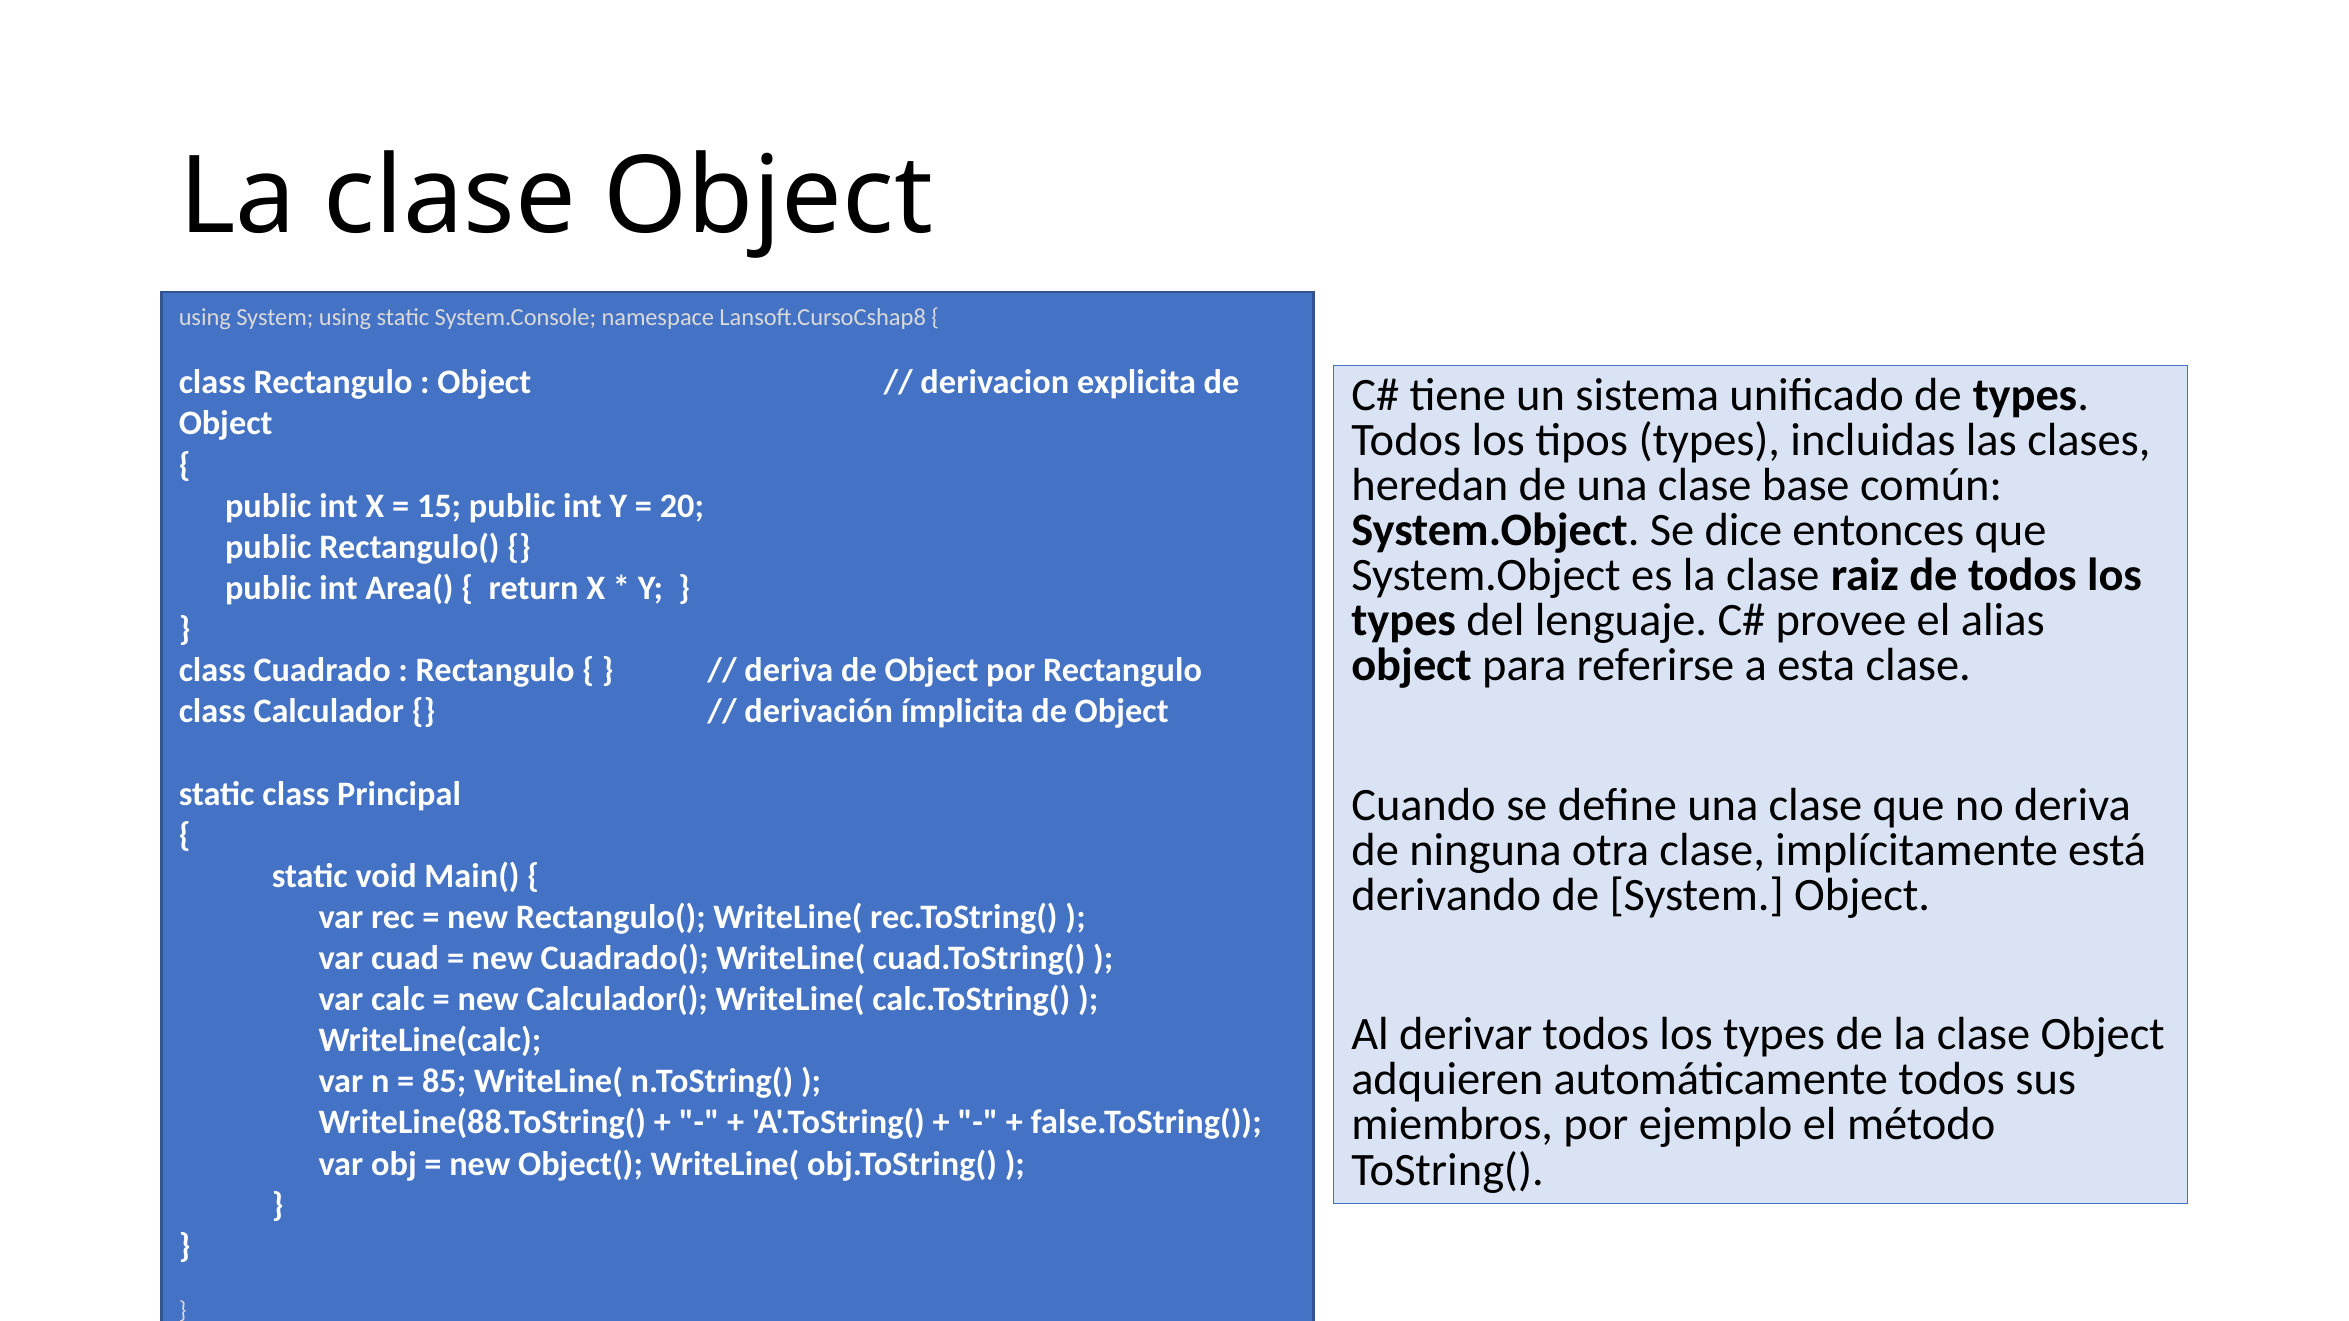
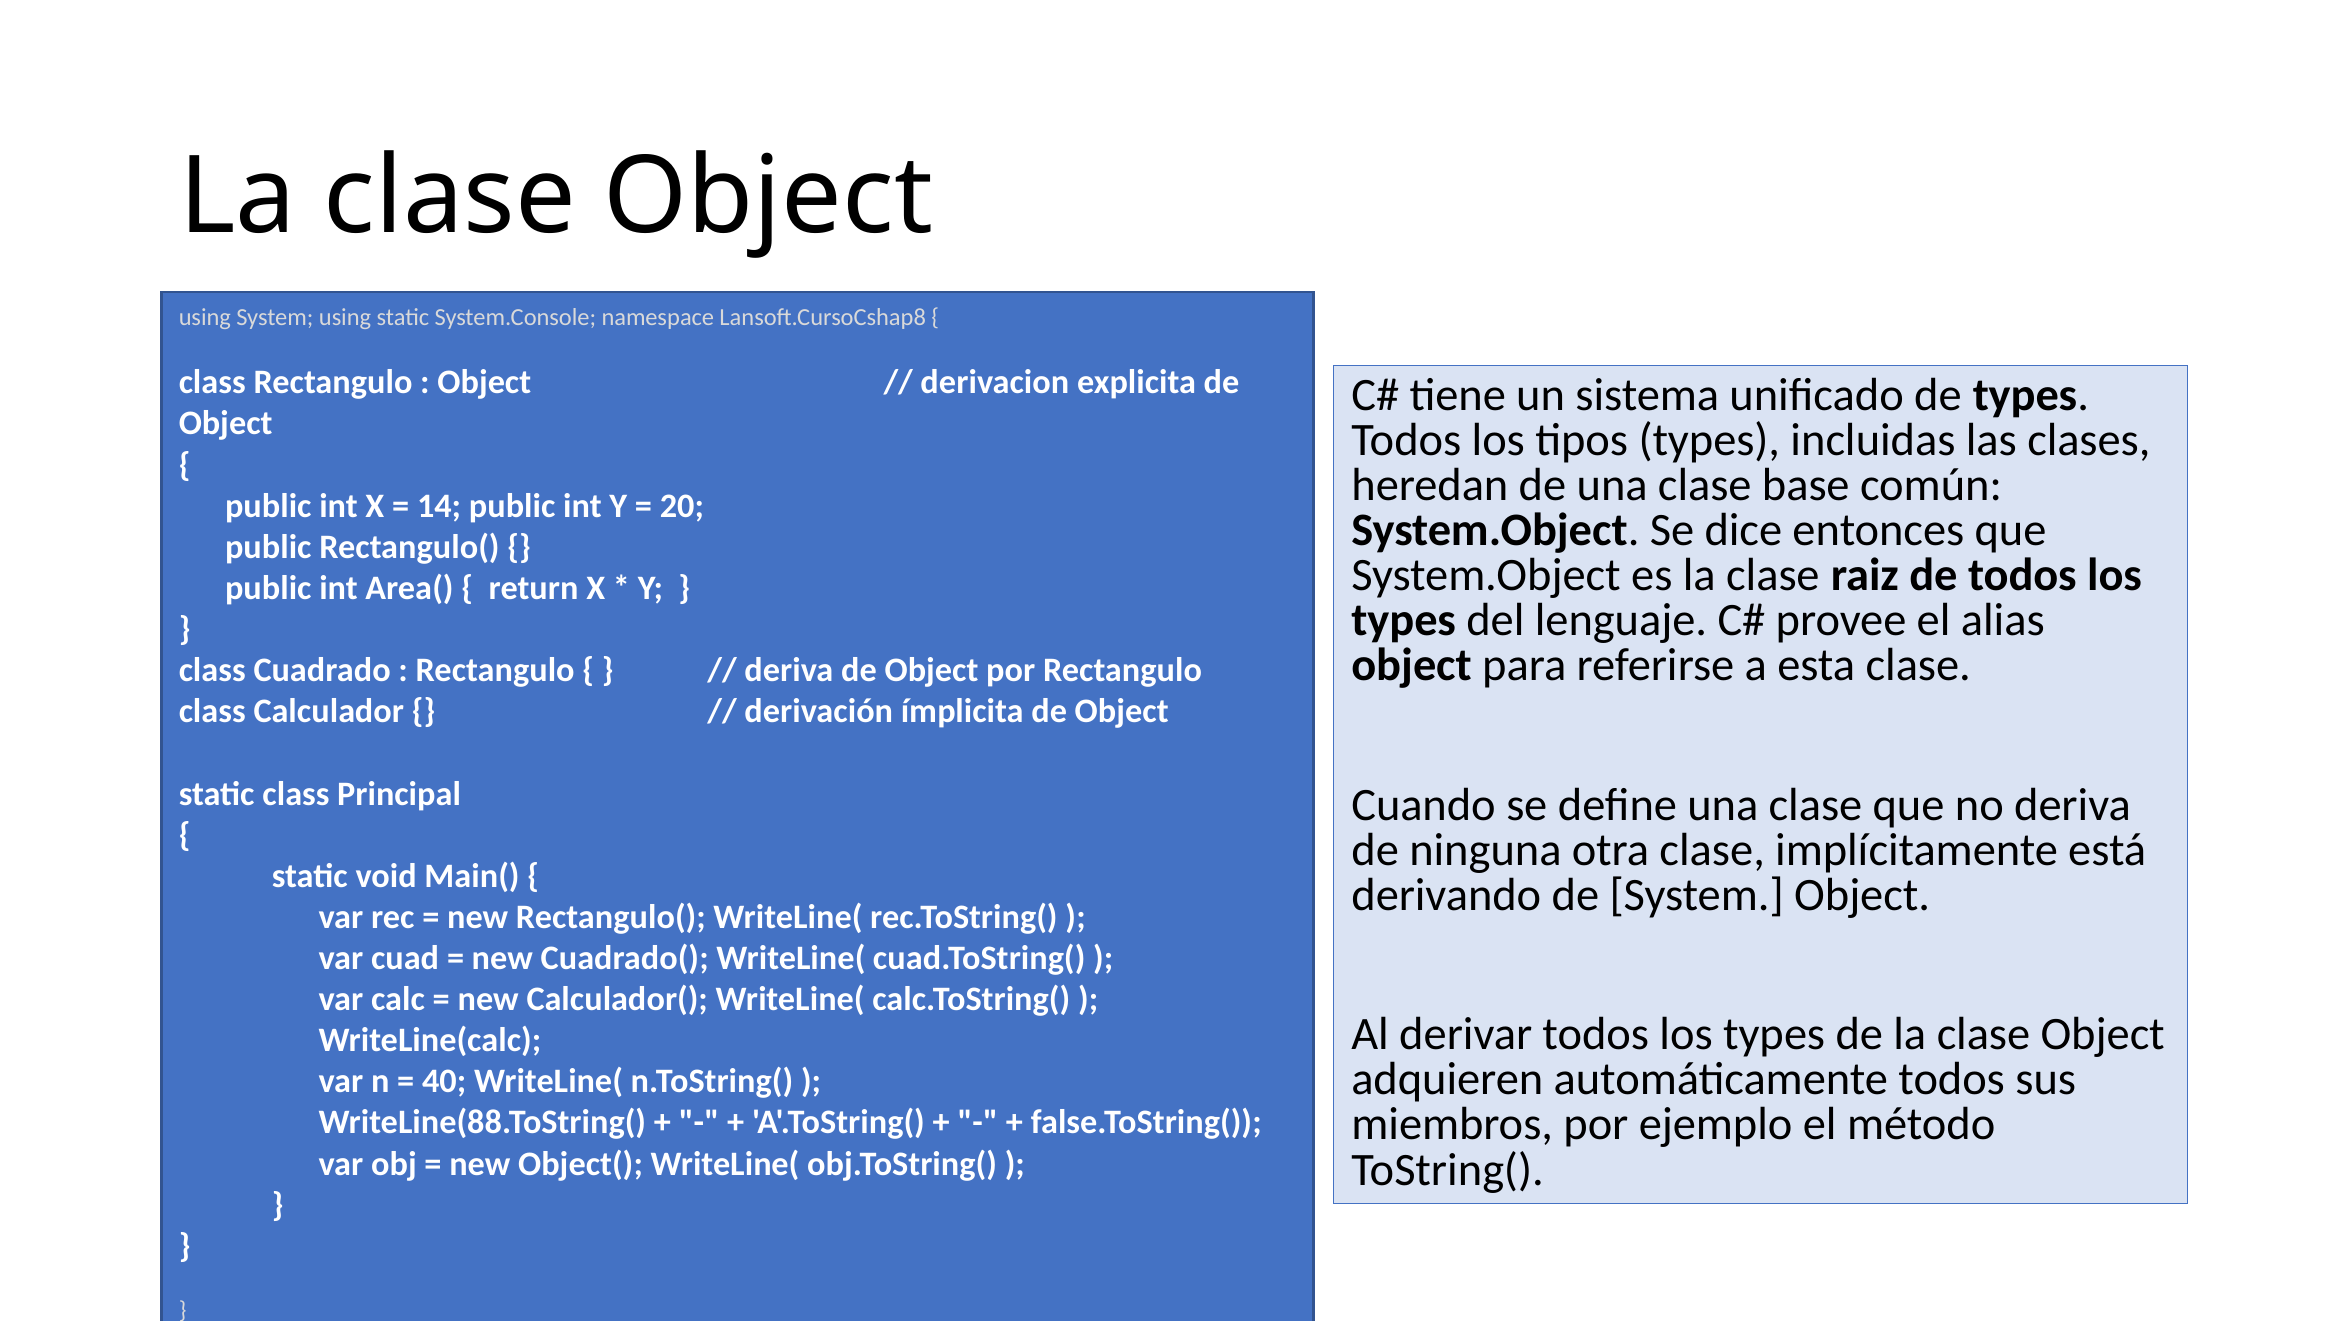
15: 15 -> 14 (439, 506)
85: 85 -> 40 (444, 1082)
